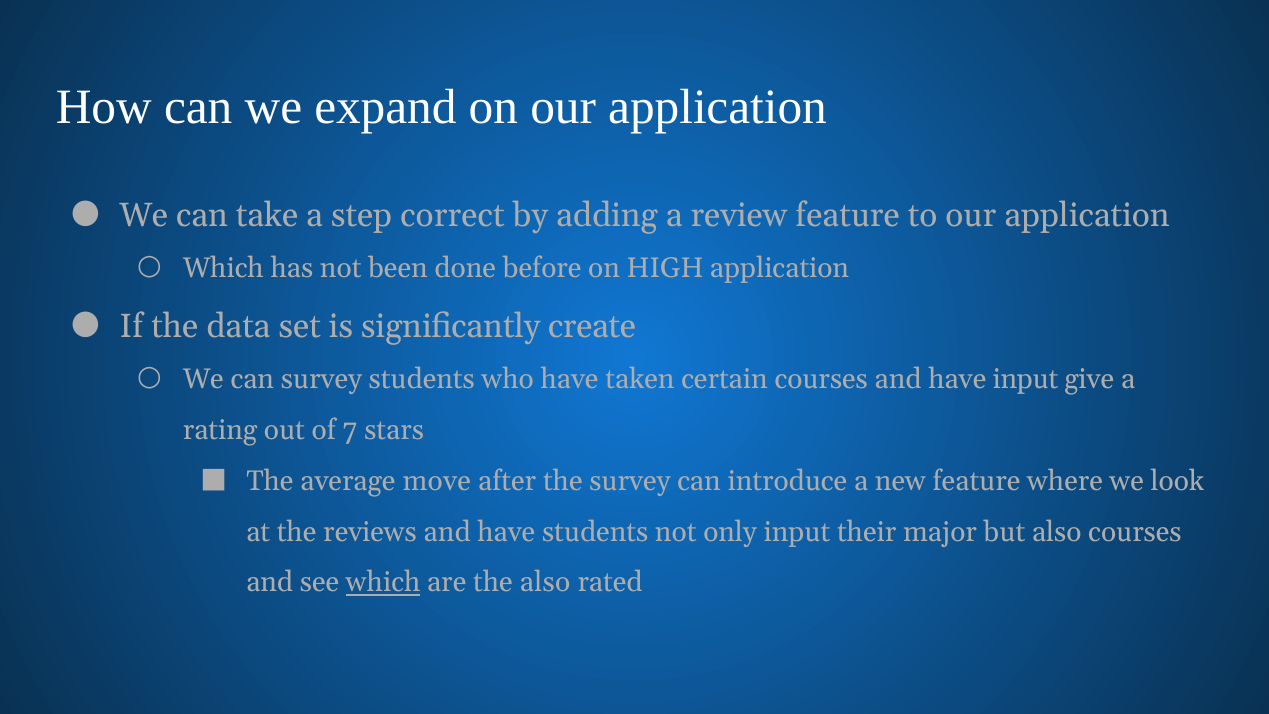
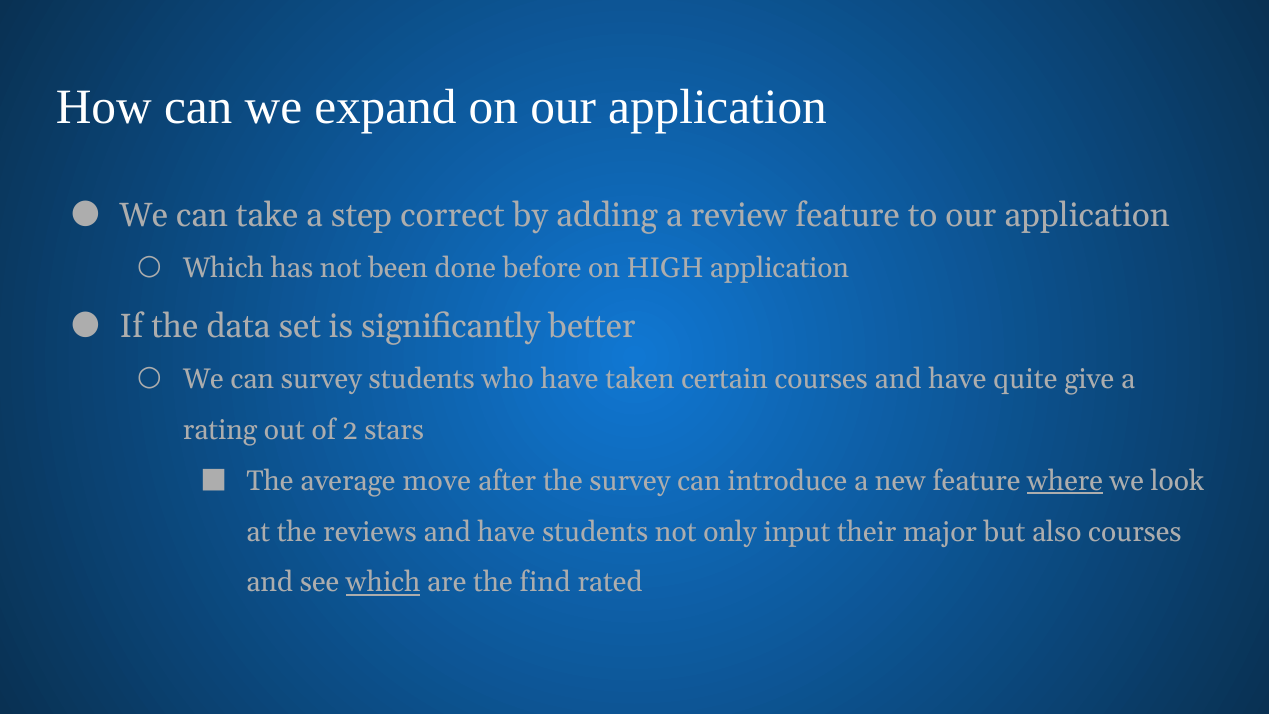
create: create -> better (592, 326)
have input: input -> quite (1025, 380)
7: 7 -> 2 (350, 430)
where underline: none -> present (1065, 481)
the also: also -> find (545, 582)
